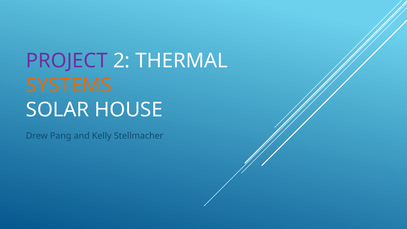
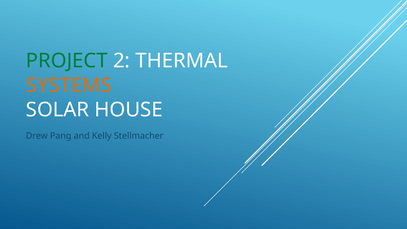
PROJECT colour: purple -> green (67, 61)
